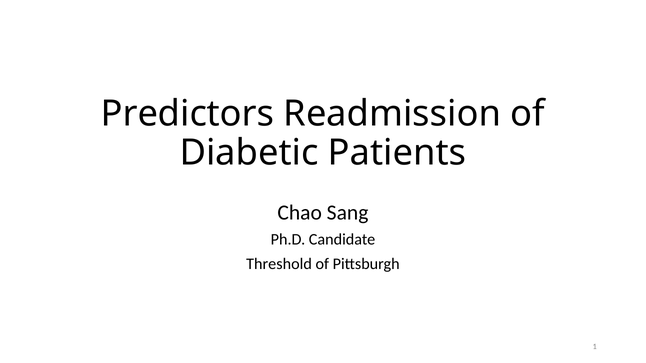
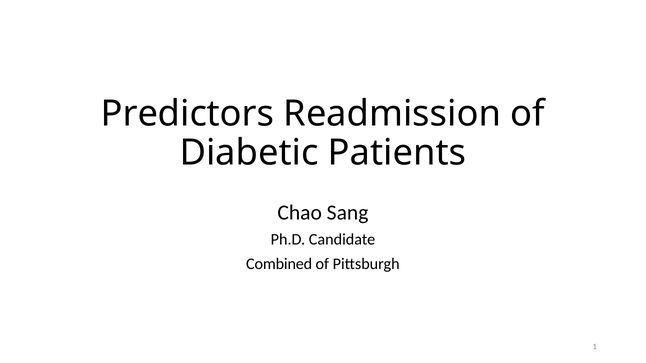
Threshold: Threshold -> Combined (279, 264)
